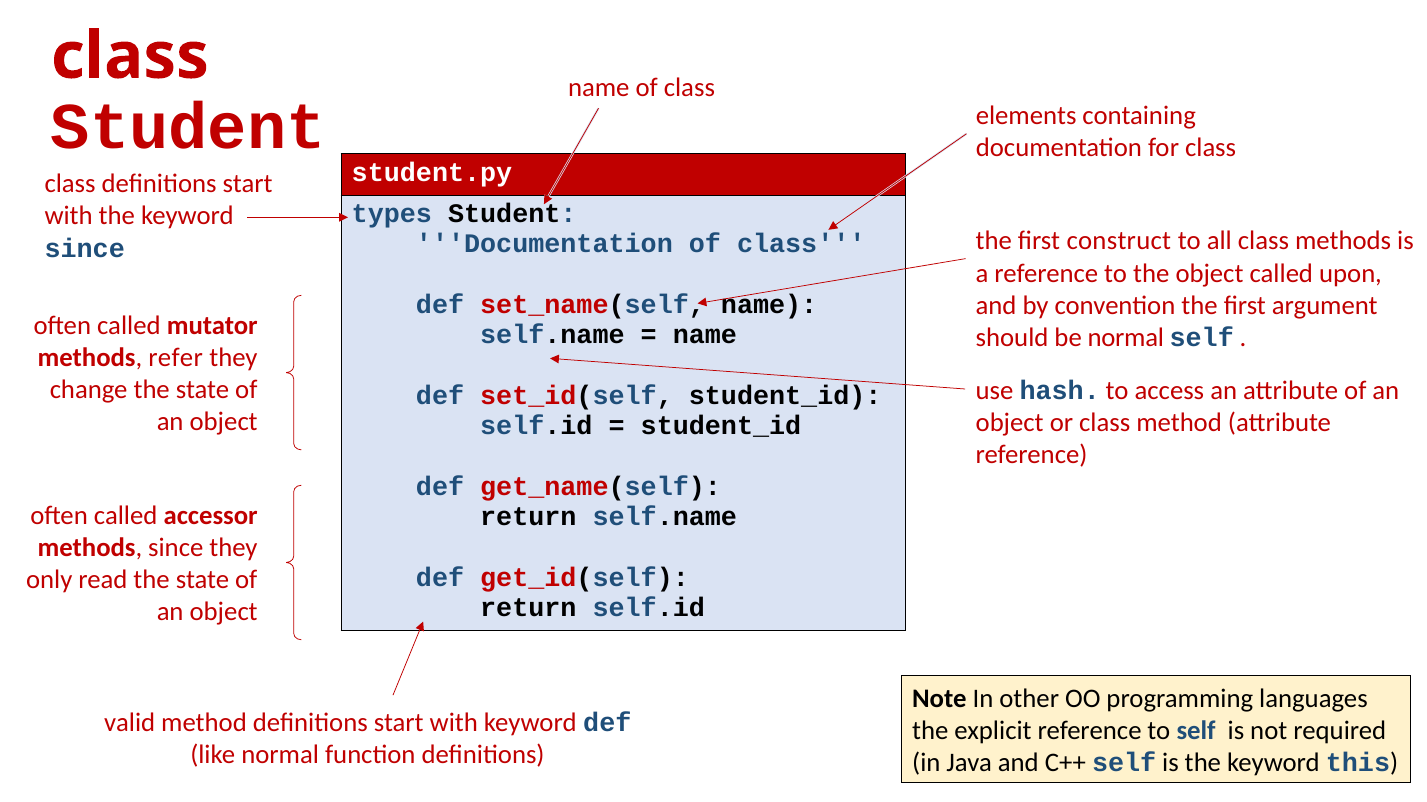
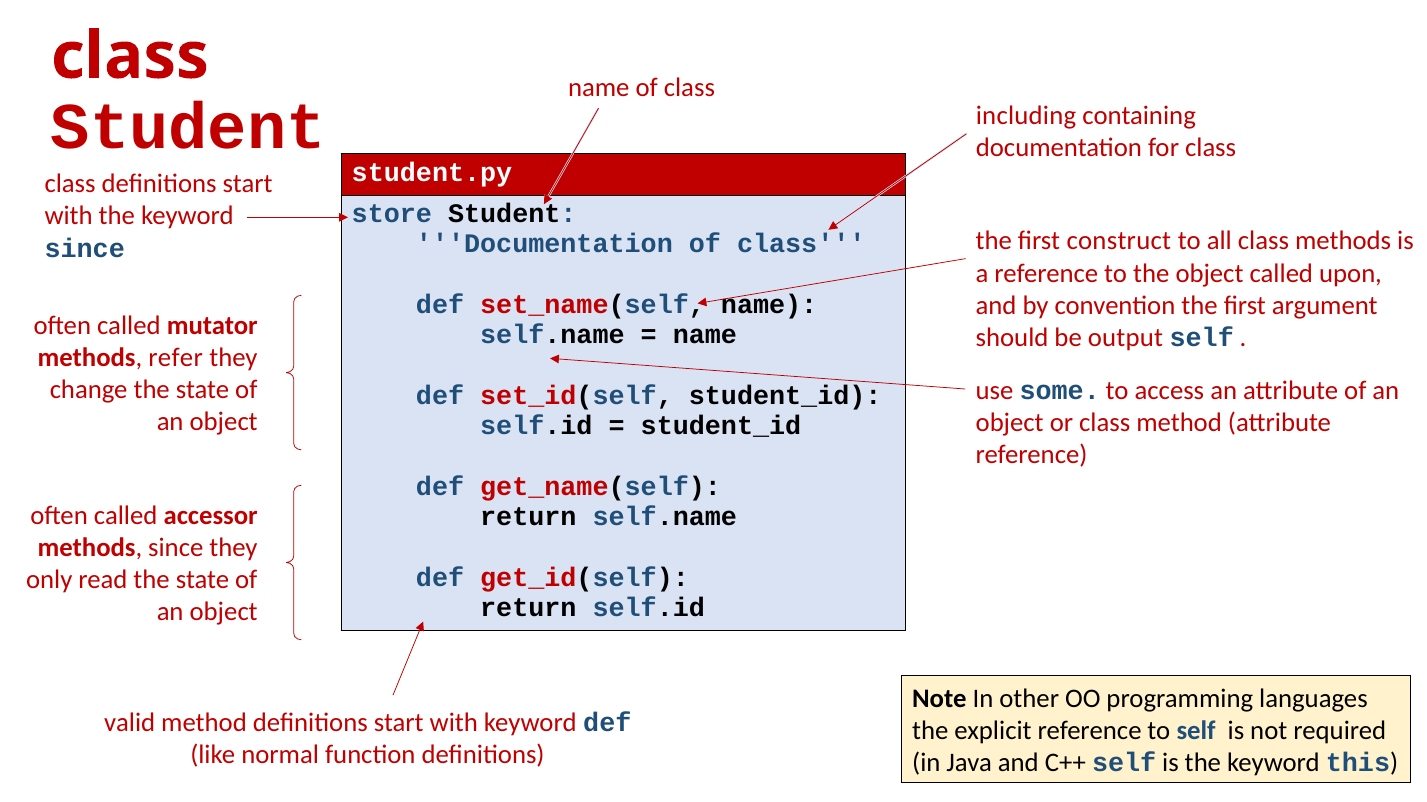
elements: elements -> including (1026, 115)
types: types -> store (392, 214)
be normal: normal -> output (1125, 338)
hash: hash -> some (1060, 391)
